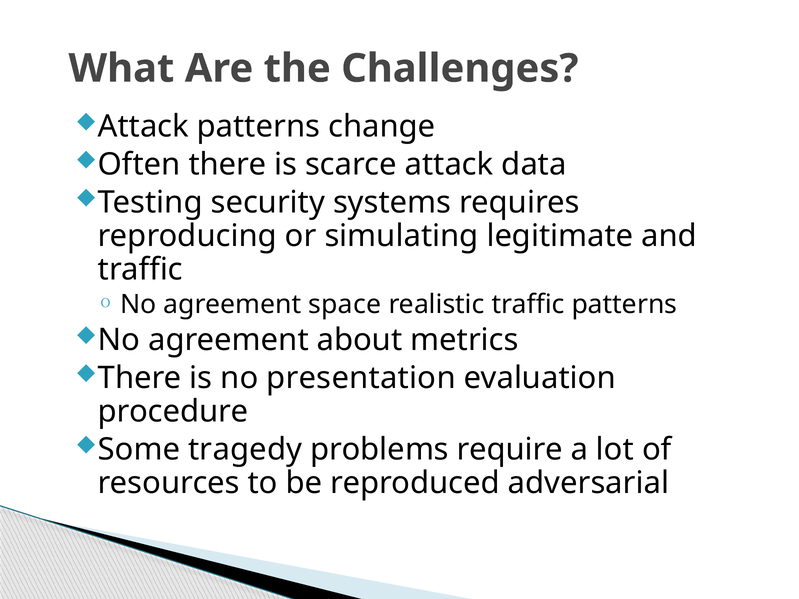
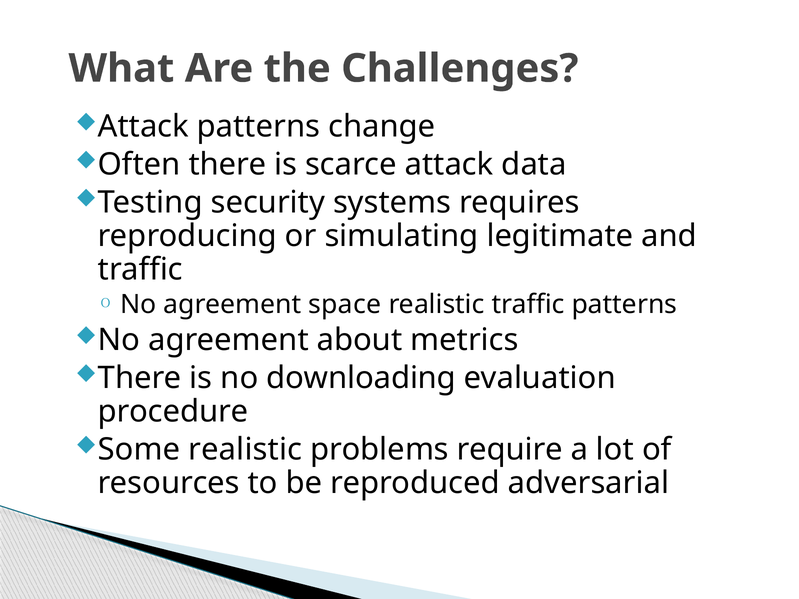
presentation: presentation -> downloading (361, 378)
Some tragedy: tragedy -> realistic (245, 450)
